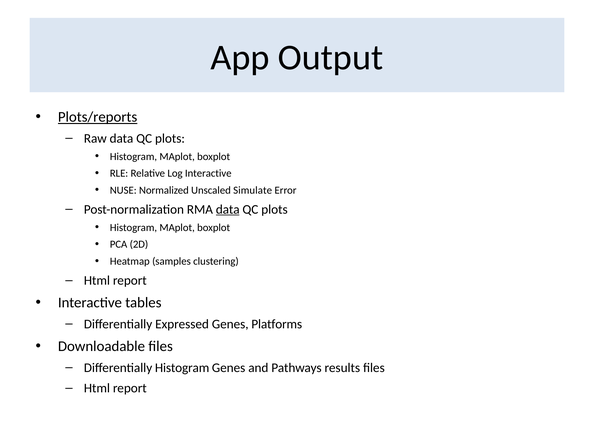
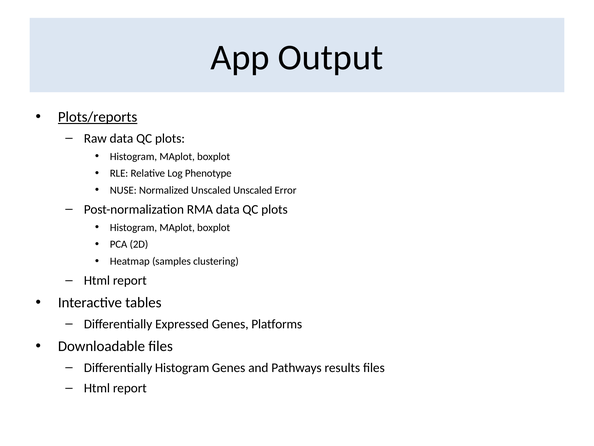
Log Interactive: Interactive -> Phenotype (208, 173)
Unscaled Simulate: Simulate -> Unscaled (253, 190)
data underline: present -> none (228, 209)
